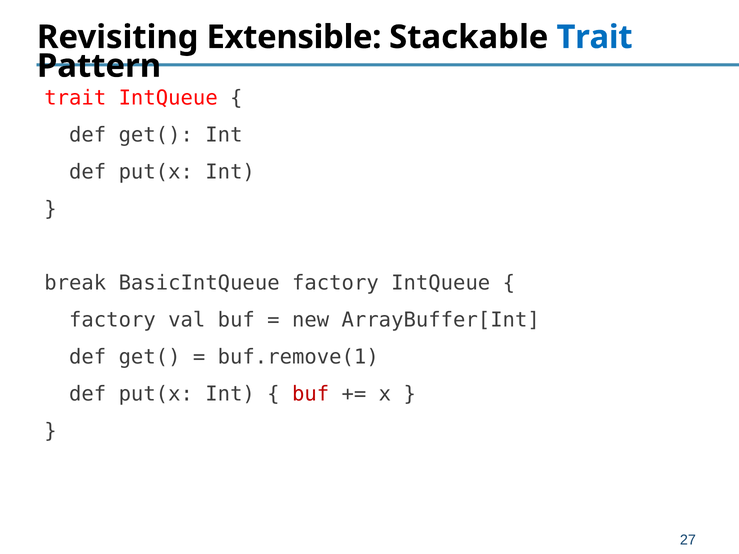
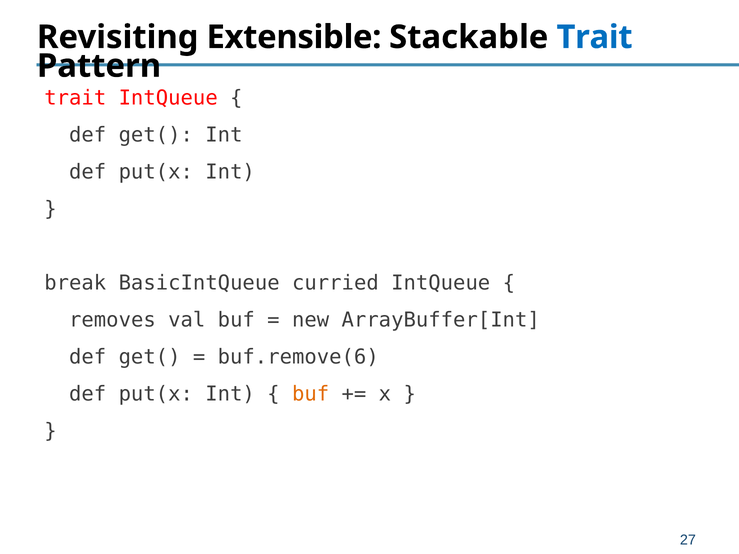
BasicIntQueue factory: factory -> curried (335, 283)
factory: factory -> removes (112, 320)
buf.remove(1: buf.remove(1 -> buf.remove(6 (298, 357)
buf colour: red -> orange (311, 394)
